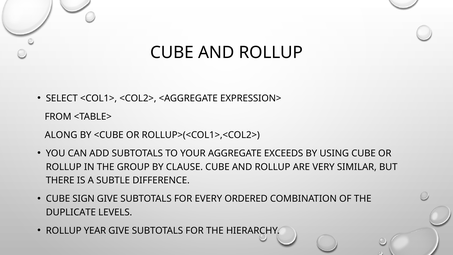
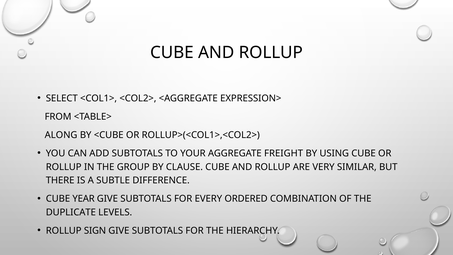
EXCEEDS: EXCEEDS -> FREIGHT (284, 153)
SIGN: SIGN -> YEAR (84, 199)
YEAR: YEAR -> SIGN (95, 231)
